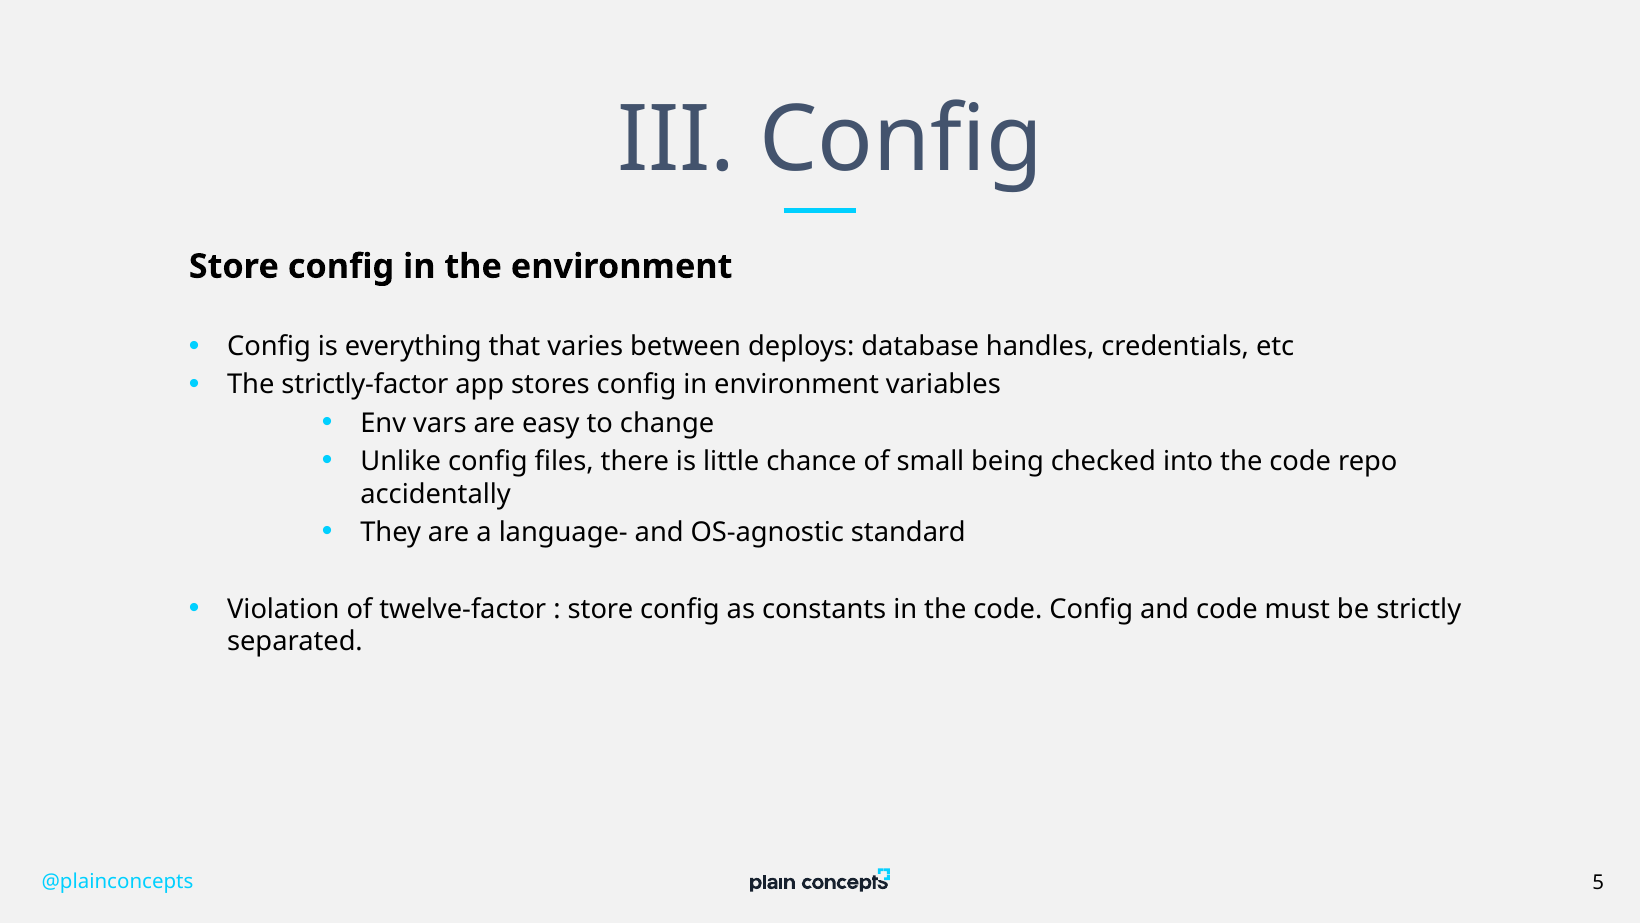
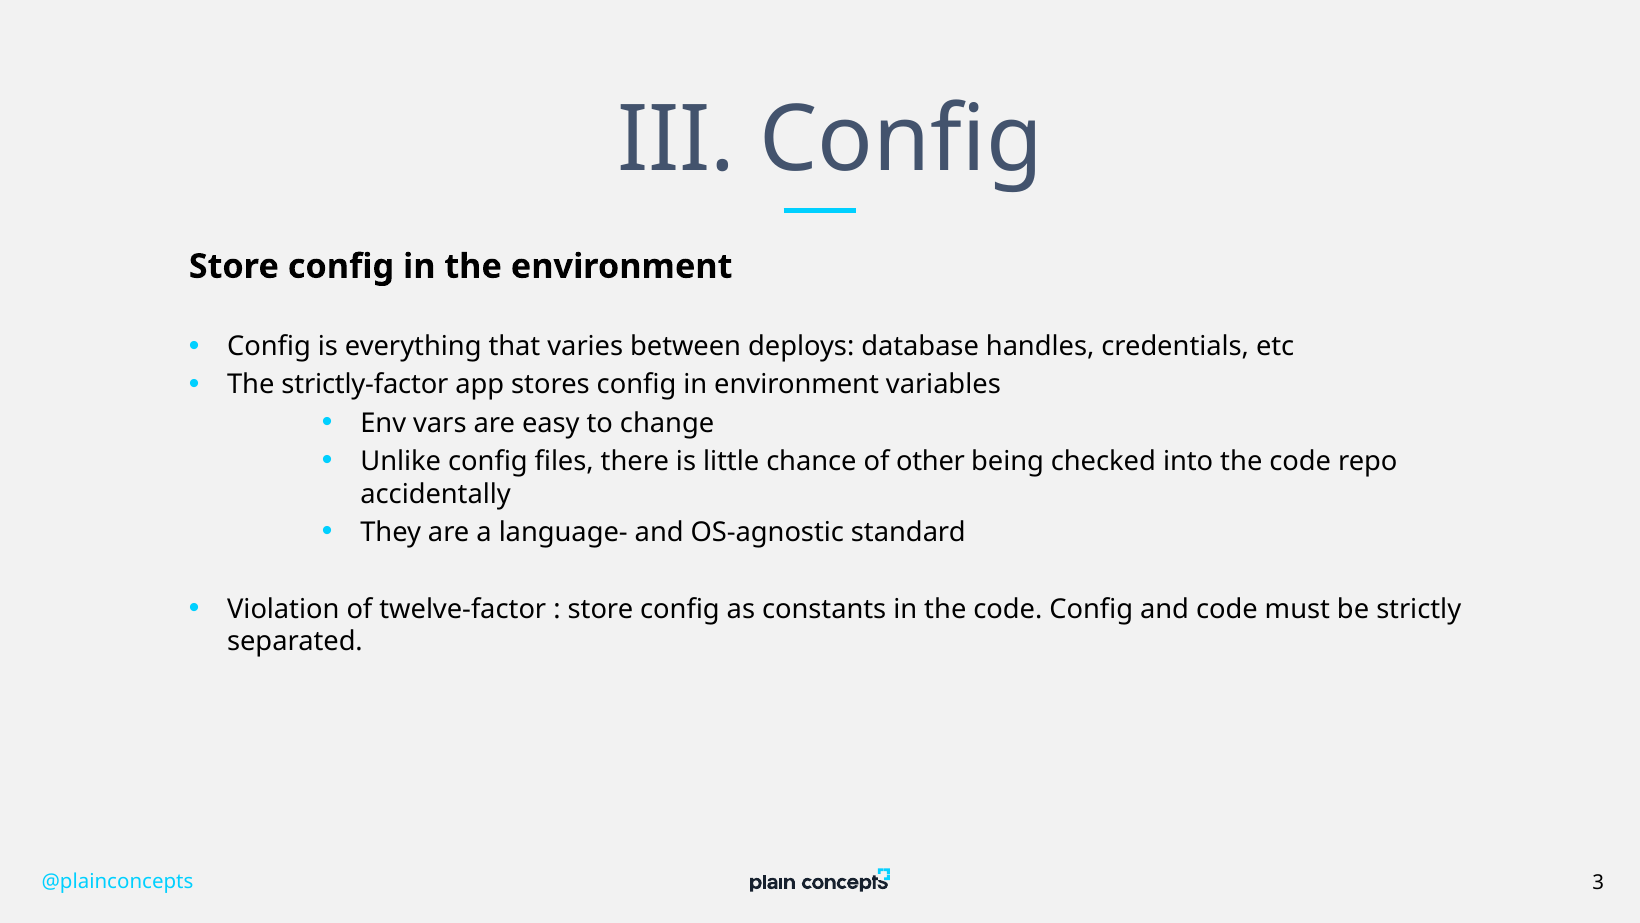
small: small -> other (931, 461)
5: 5 -> 3 (1598, 882)
